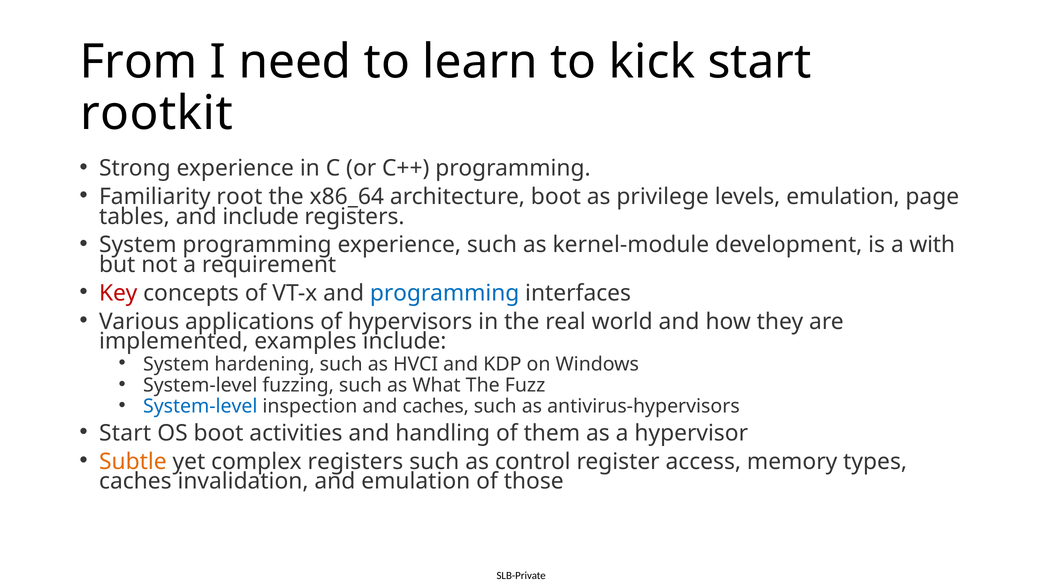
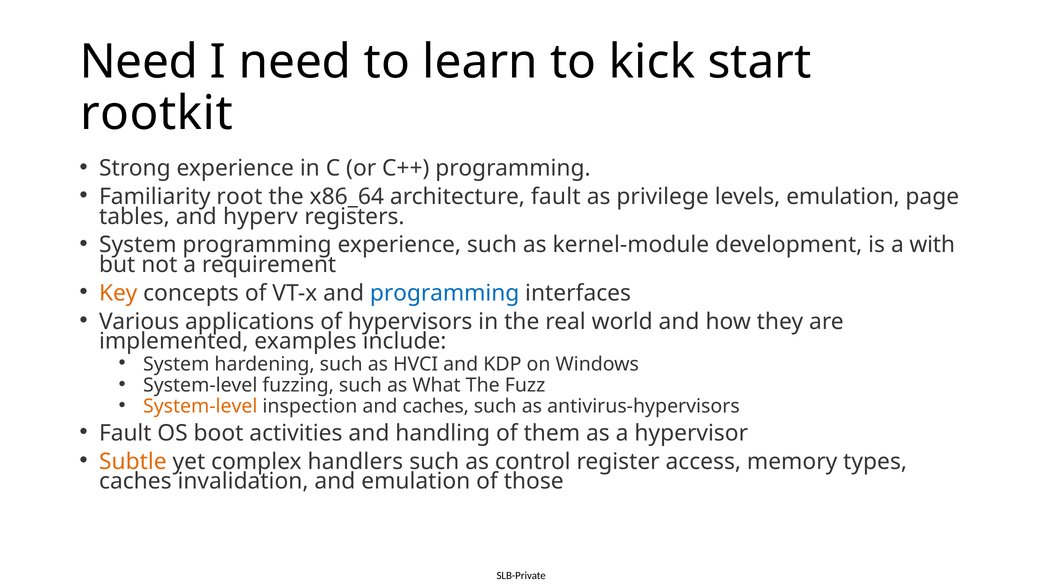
From: From -> Need (139, 62)
architecture boot: boot -> fault (556, 197)
and include: include -> hyperv (260, 216)
Key colour: red -> orange (118, 293)
System-level colour: blue -> orange (200, 406)
Start: Start -> Fault (125, 433)
complex registers: registers -> handlers (355, 461)
